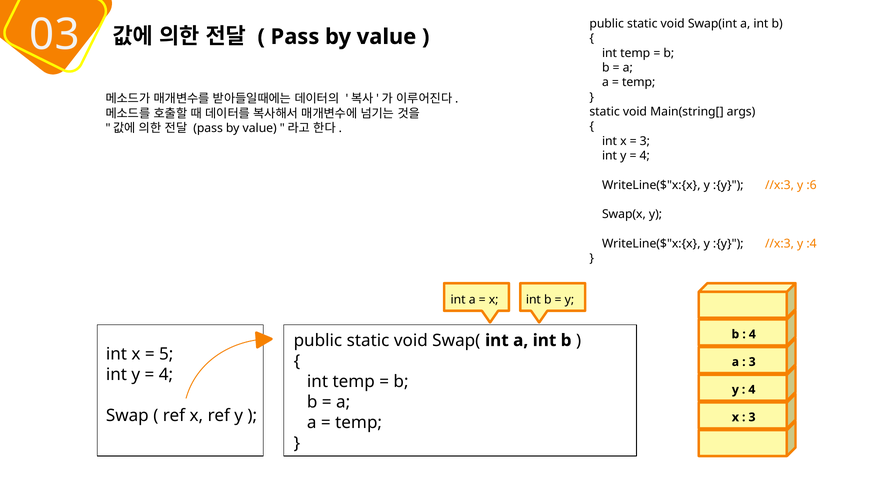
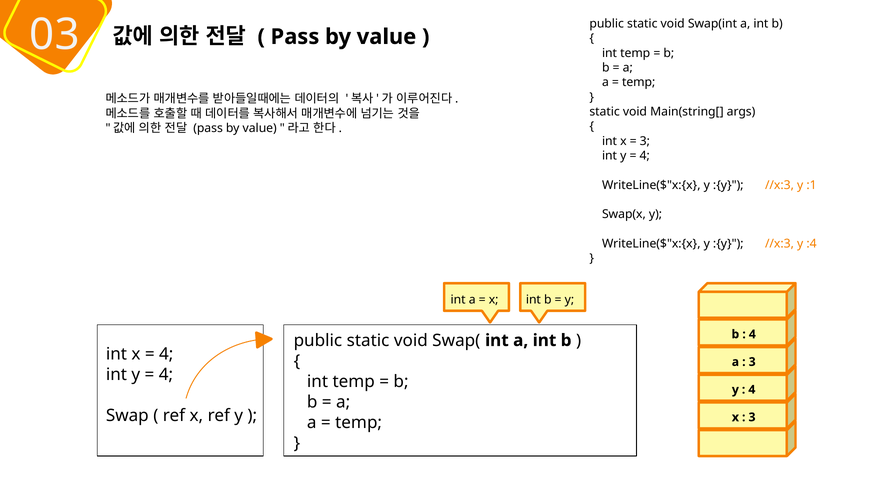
:6: :6 -> :1 (812, 185)
5: 5 -> 4 (166, 354)
